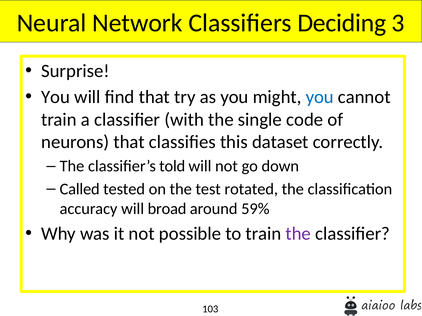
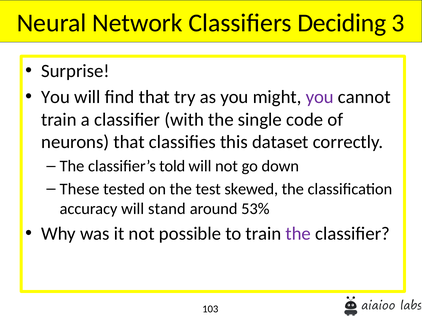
you colour: blue -> purple (320, 97)
Called: Called -> These (80, 189)
rotated: rotated -> skewed (251, 189)
broad: broad -> stand (167, 209)
59%: 59% -> 53% (255, 209)
